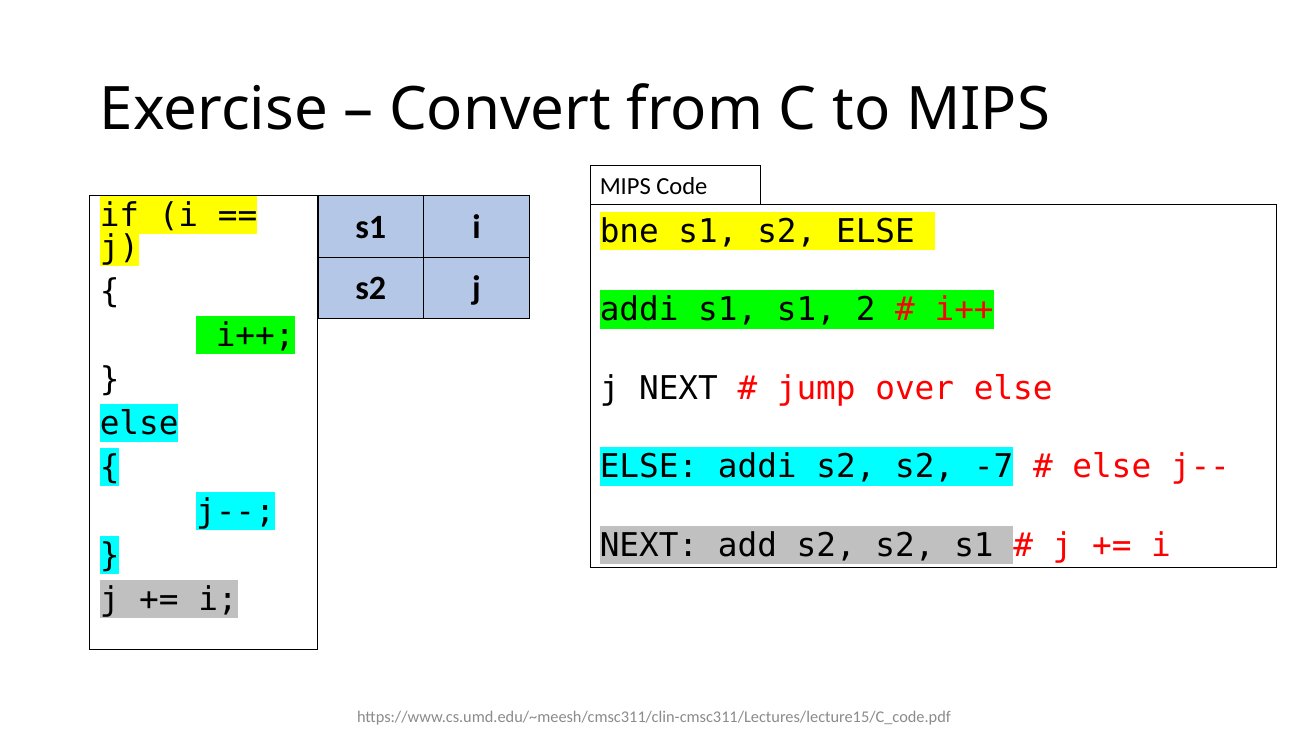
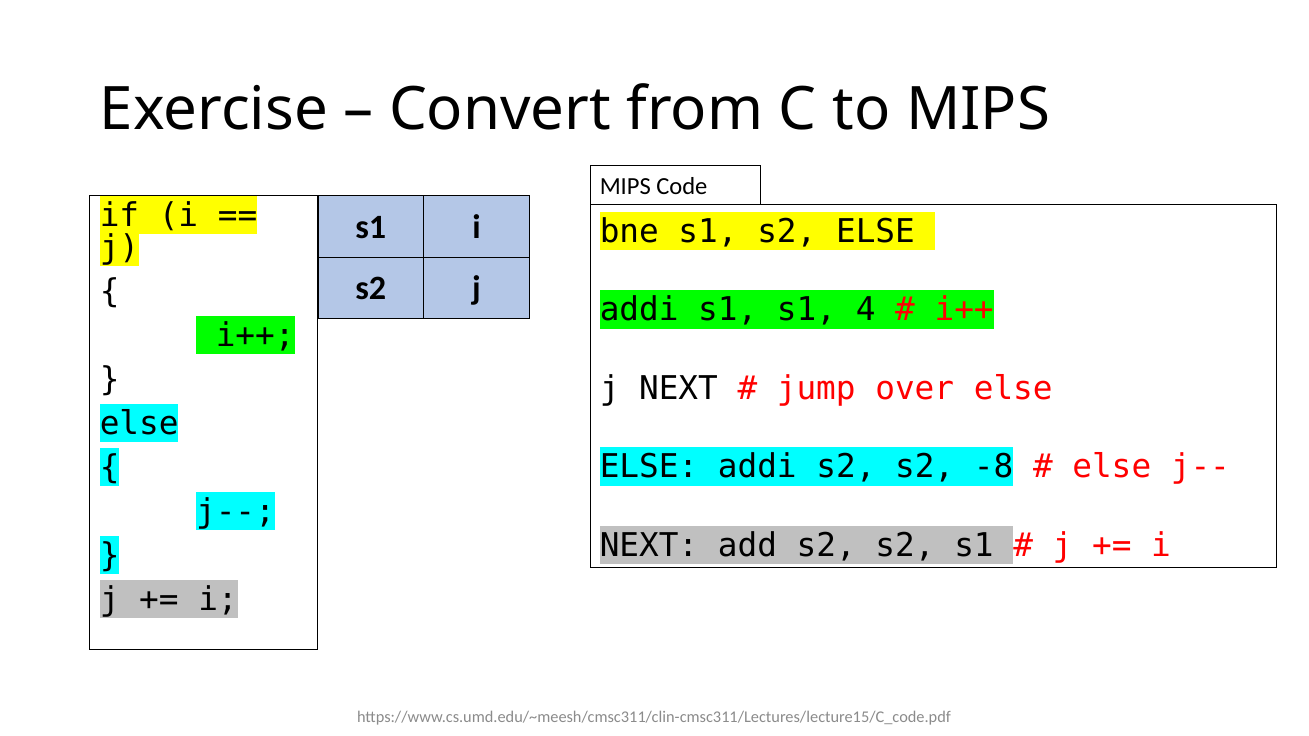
2: 2 -> 4 (866, 310)
-7: -7 -> -8 (994, 467)
